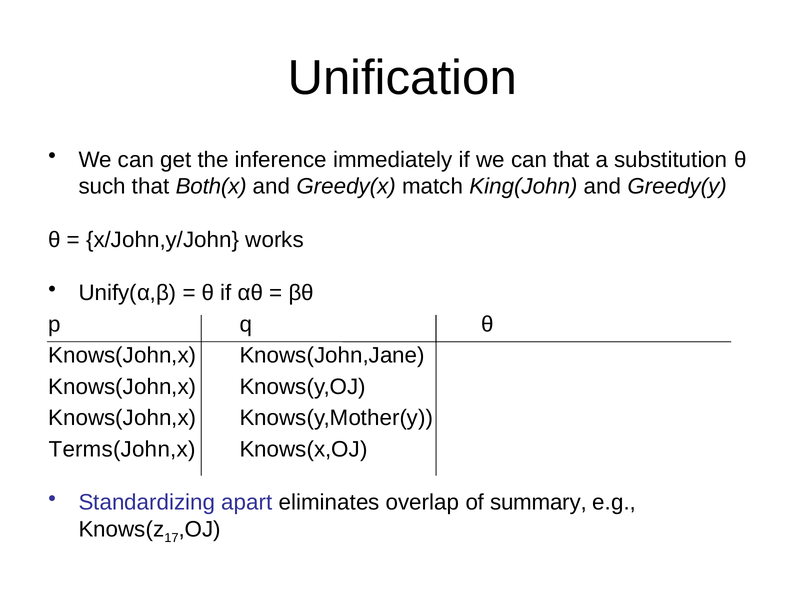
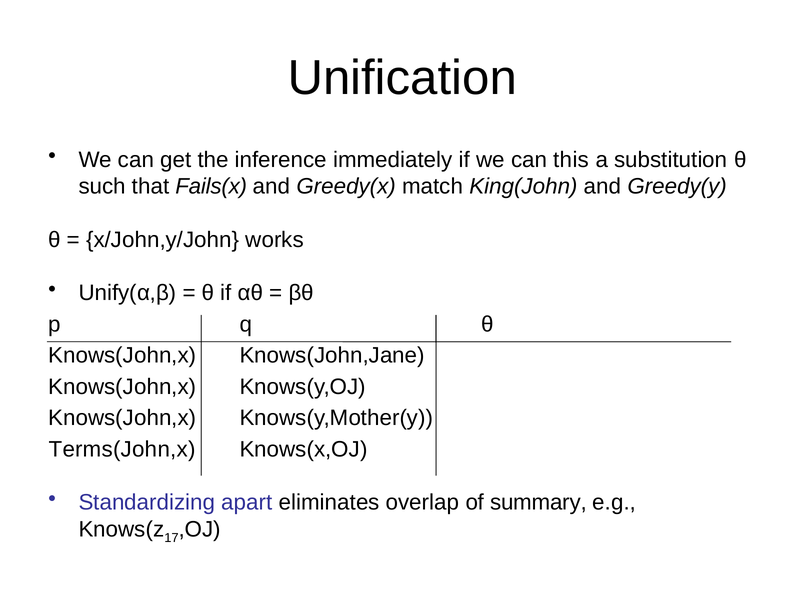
can that: that -> this (571, 160)
Both(x: Both(x -> Fails(x (211, 187)
